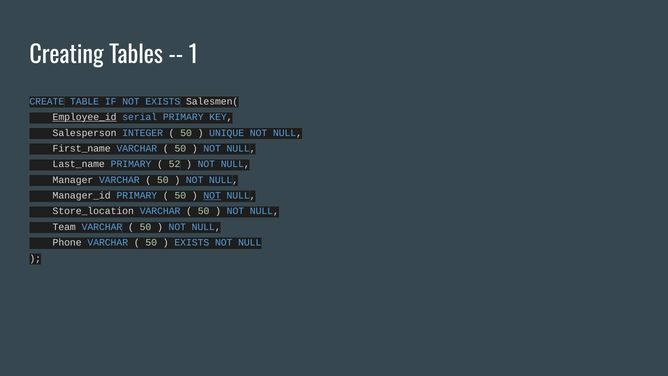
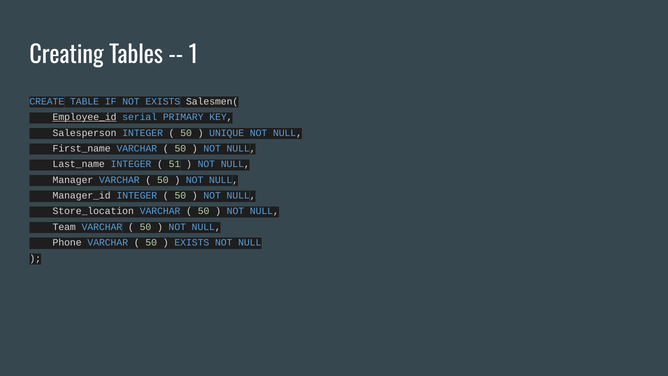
Last_name PRIMARY: PRIMARY -> INTEGER (131, 164)
52: 52 -> 51 (175, 164)
Manager_id PRIMARY: PRIMARY -> INTEGER (137, 195)
NOT underline: present -> none (212, 195)
